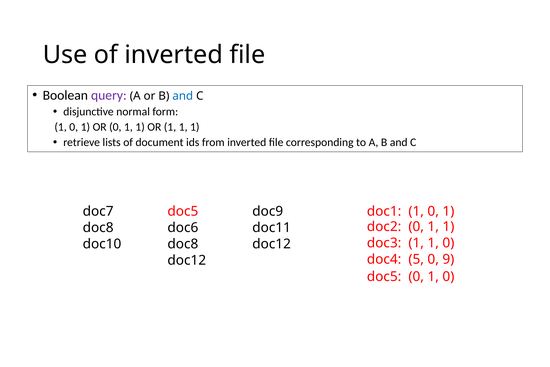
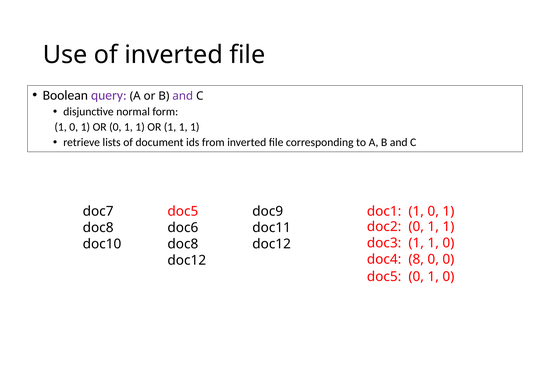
and colour: blue -> purple (183, 96)
5: 5 -> 8 (416, 259)
0 9: 9 -> 0 (448, 259)
